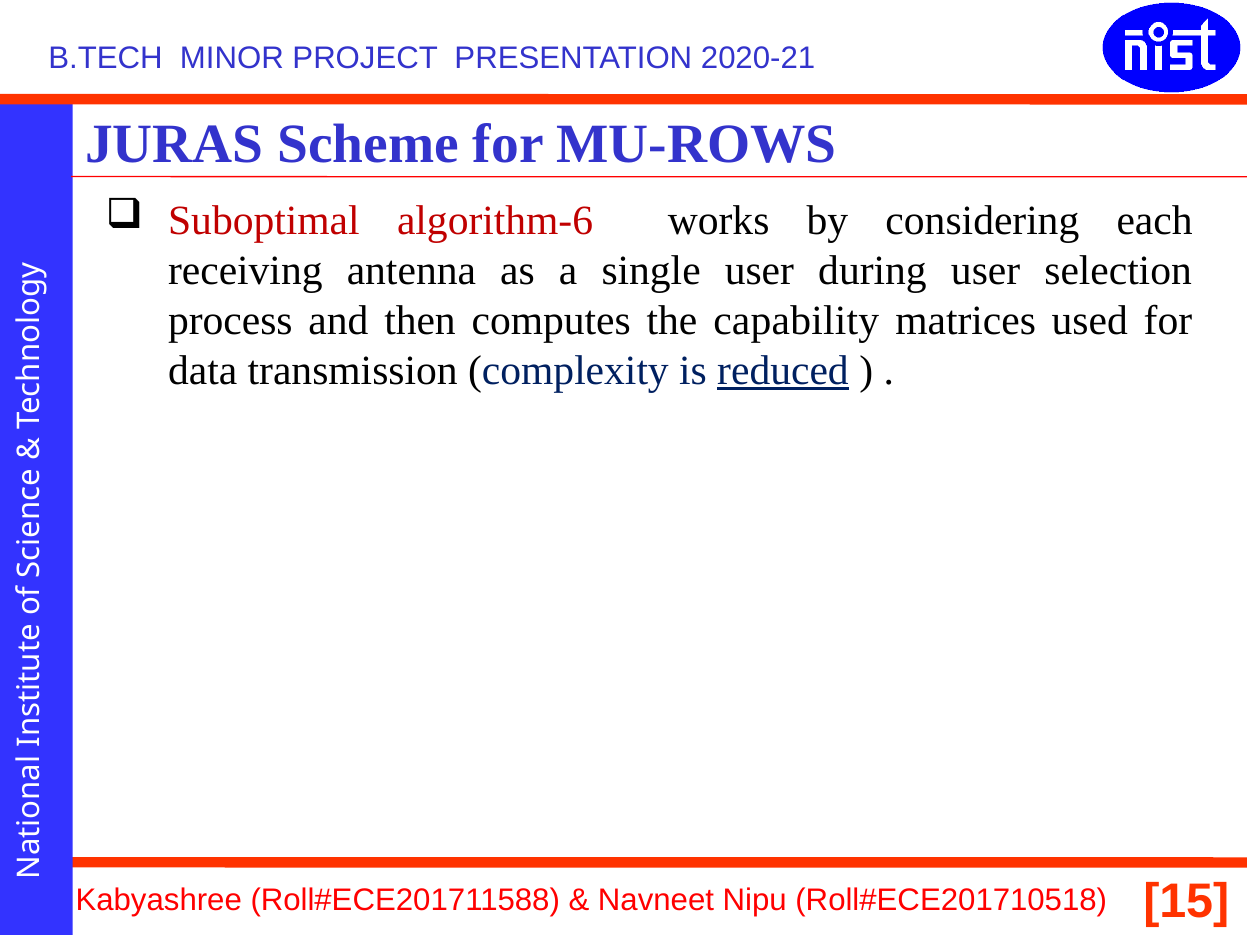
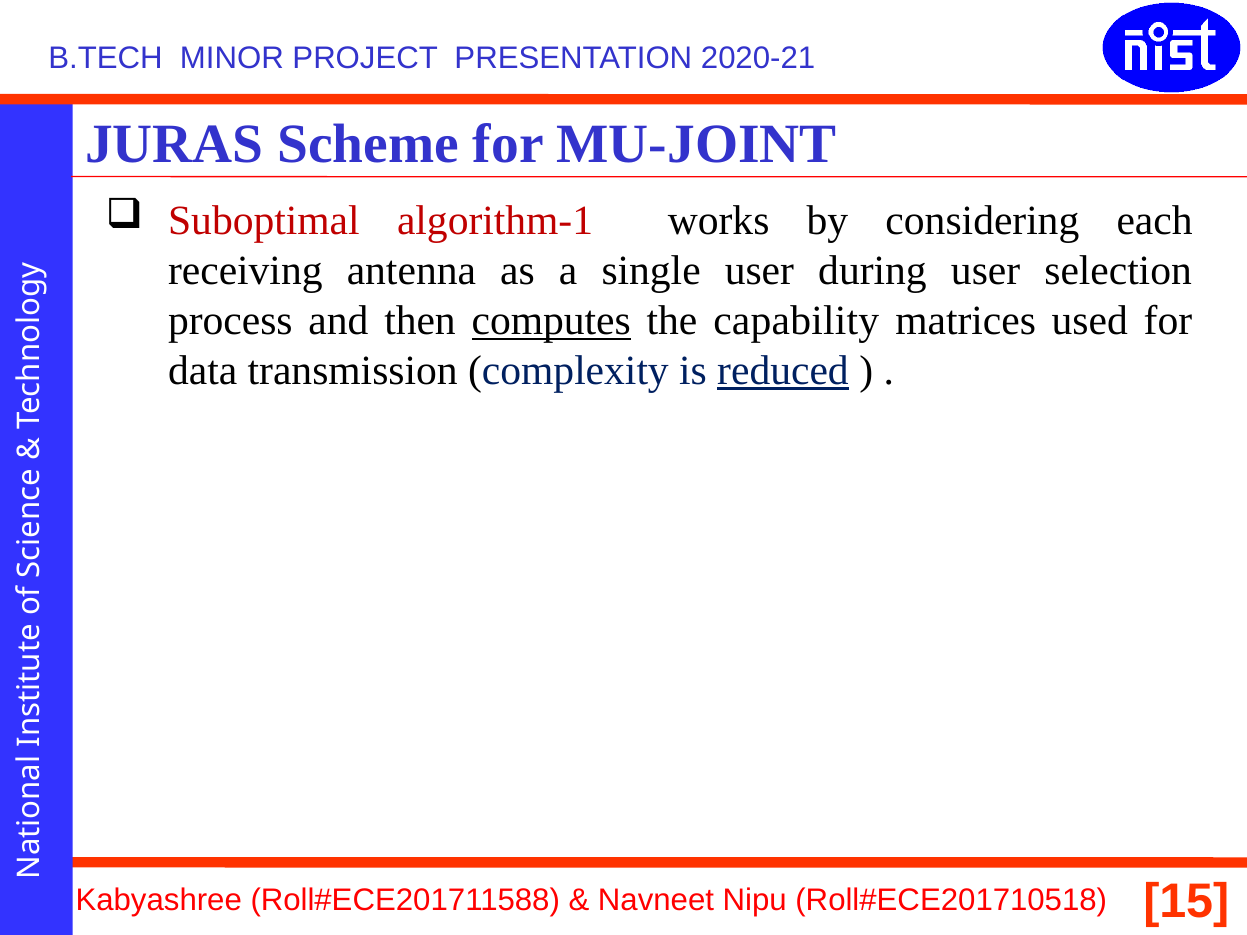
MU-ROWS: MU-ROWS -> MU-JOINT (697, 144)
algorithm-6: algorithm-6 -> algorithm-1 (495, 221)
computes underline: none -> present (551, 321)
